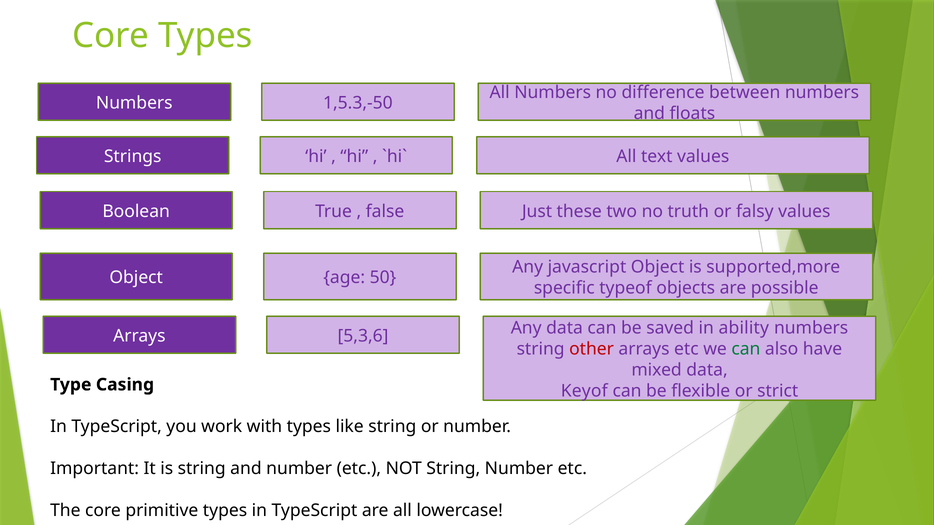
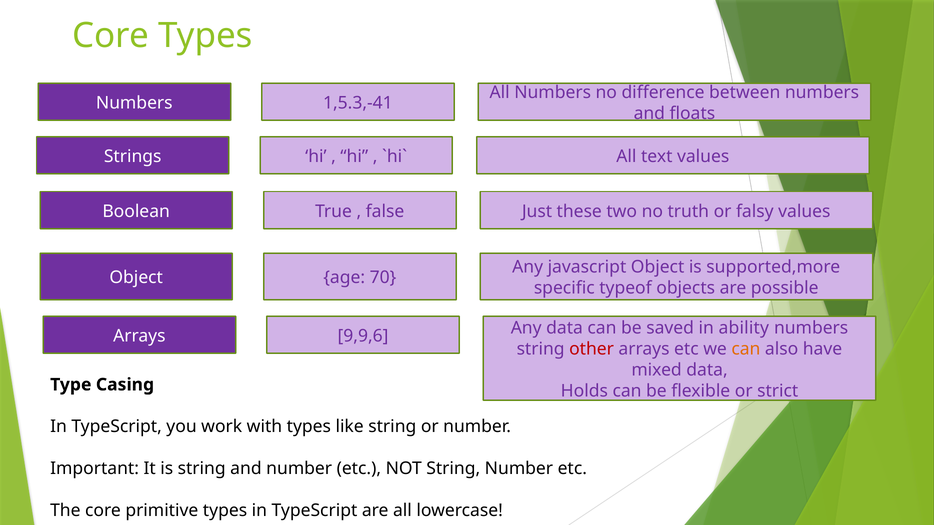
1,5.3,-50: 1,5.3,-50 -> 1,5.3,-41 (358, 103)
50: 50 -> 70 (383, 278)
5,3,6: 5,3,6 -> 9,9,6 (363, 336)
can colour: green -> orange (746, 349)
Keyof: Keyof -> Holds (584, 391)
